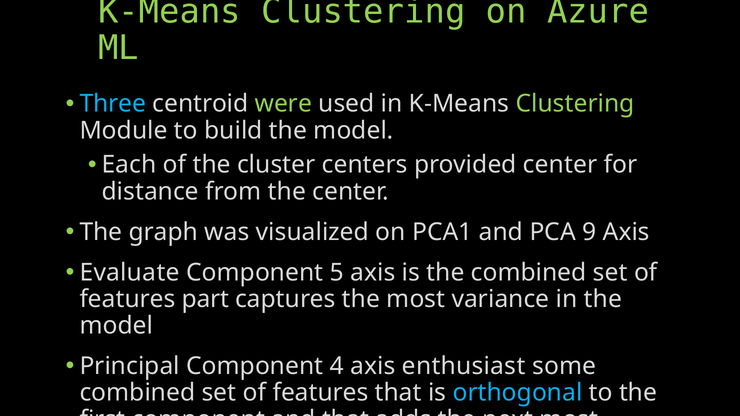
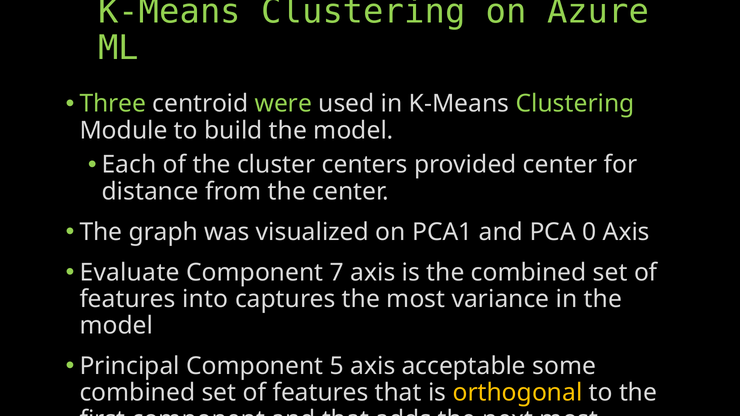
Three colour: light blue -> light green (113, 104)
9: 9 -> 0 (589, 232)
5: 5 -> 7 (337, 273)
part: part -> into (205, 299)
4: 4 -> 5 (337, 366)
enthusiast: enthusiast -> acceptable (464, 366)
orthogonal colour: light blue -> yellow (518, 393)
